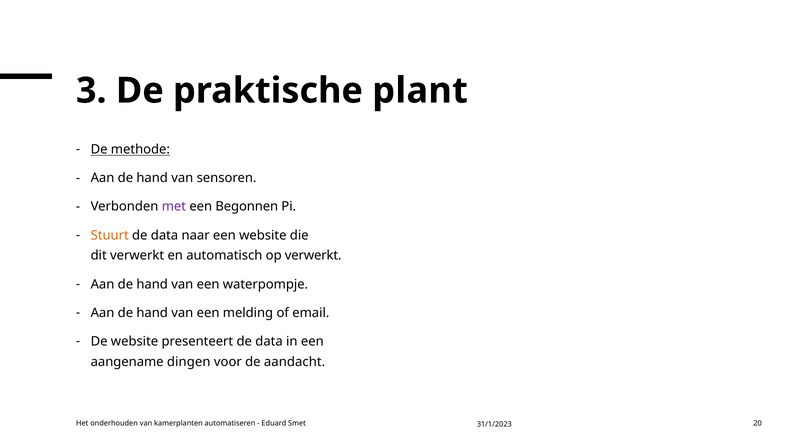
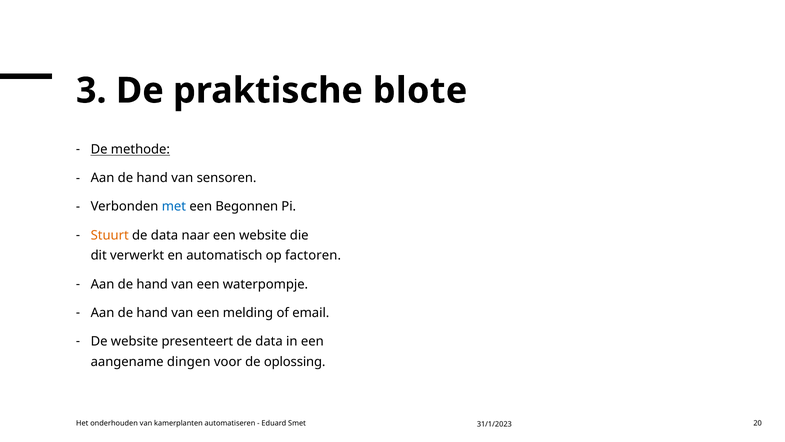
plant: plant -> blote (420, 91)
met colour: purple -> blue (174, 206)
op verwerkt: verwerkt -> factoren (313, 255)
aandacht: aandacht -> oplossing (295, 361)
